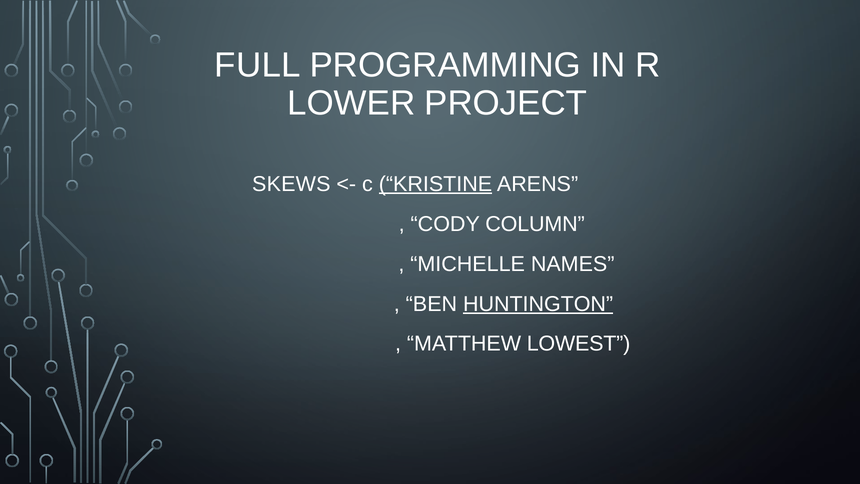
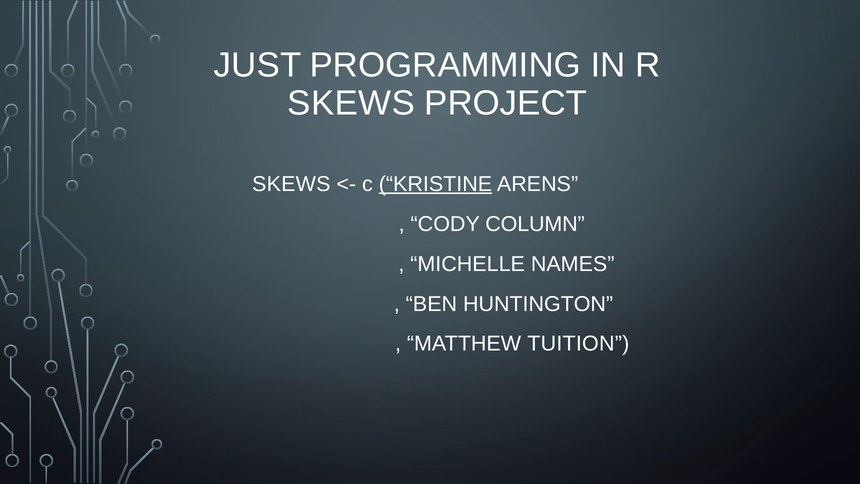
FULL: FULL -> JUST (258, 65)
LOWER: LOWER -> SKEWS (351, 103)
HUNTINGTON underline: present -> none (538, 304)
LOWEST: LOWEST -> TUITION (578, 344)
